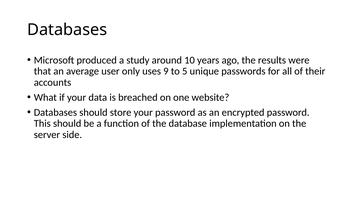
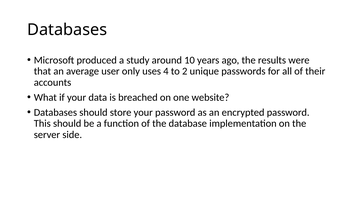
9: 9 -> 4 (166, 71)
5: 5 -> 2 (185, 71)
